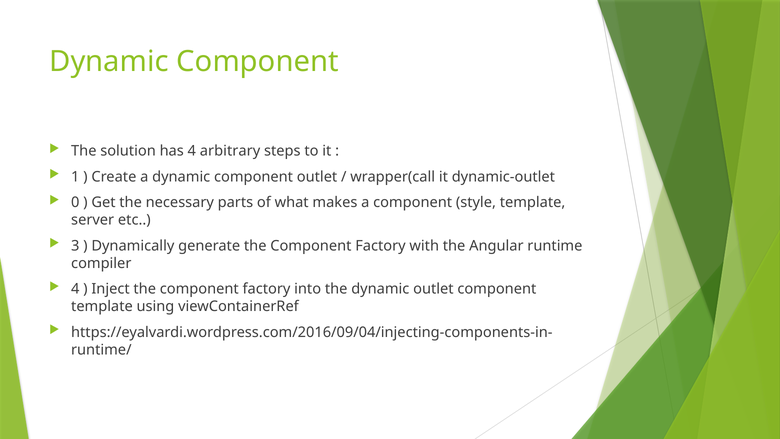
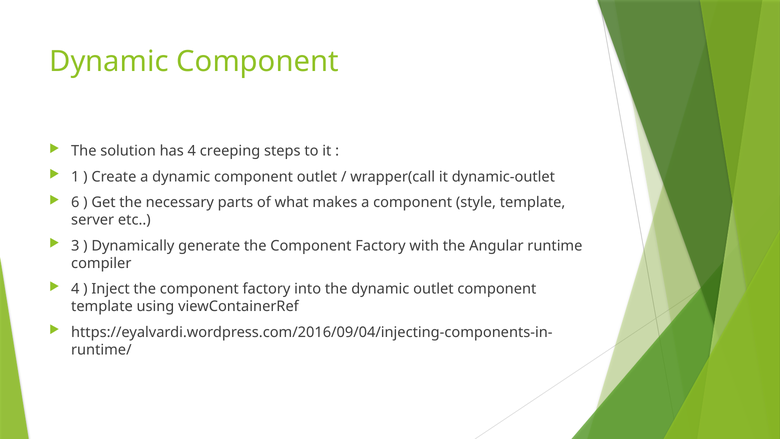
arbitrary: arbitrary -> creeping (230, 151)
0: 0 -> 6 (75, 202)
